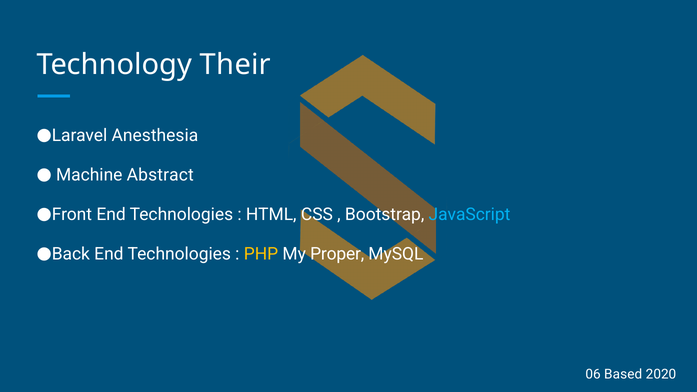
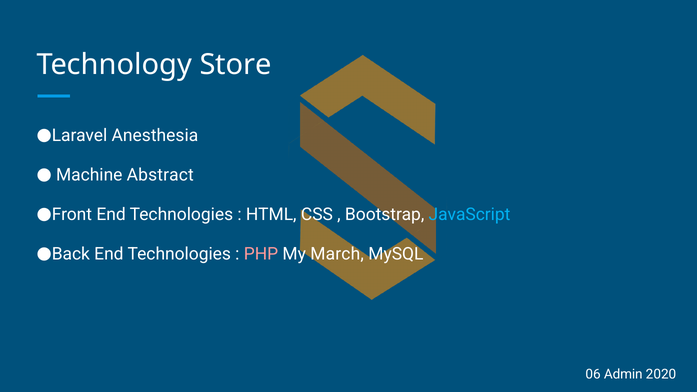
Their: Their -> Store (236, 65)
PHP colour: yellow -> pink (261, 254)
Proper: Proper -> March (337, 254)
Based: Based -> Admin (623, 375)
